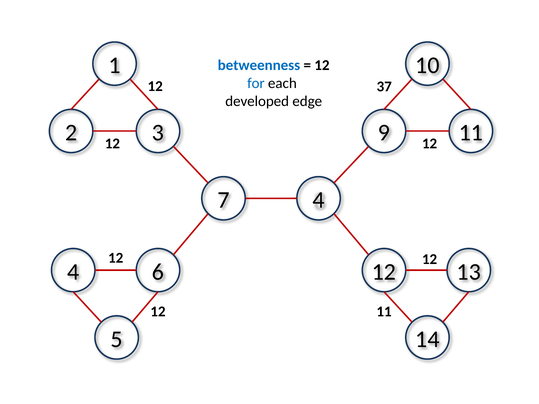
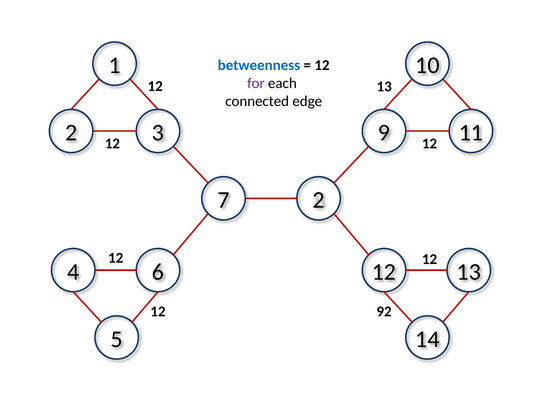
for colour: blue -> purple (256, 83)
12 37: 37 -> 13 (384, 86)
developed: developed -> connected (257, 101)
7 4: 4 -> 2 (319, 200)
12 11: 11 -> 92 (384, 312)
